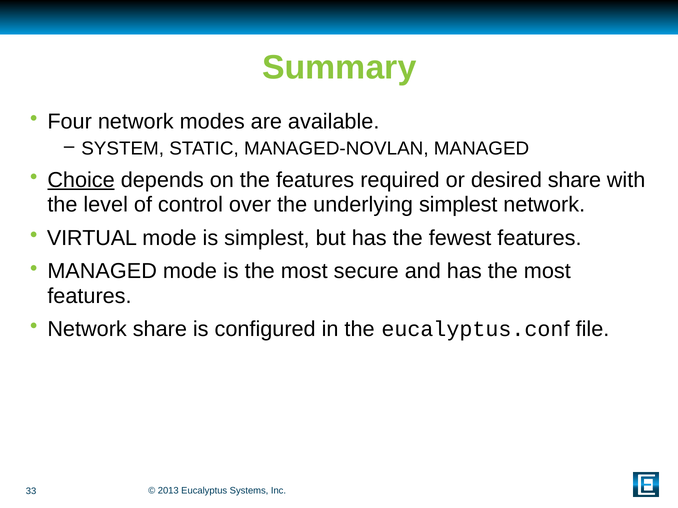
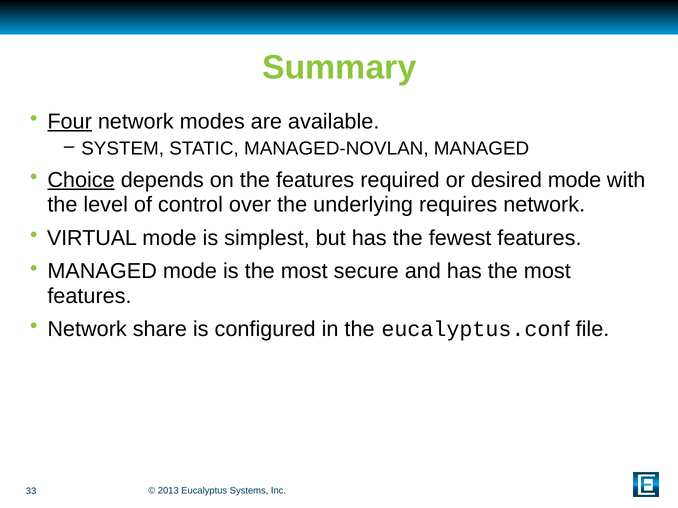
Four underline: none -> present (70, 122)
desired share: share -> mode (575, 180)
underlying simplest: simplest -> requires (458, 205)
